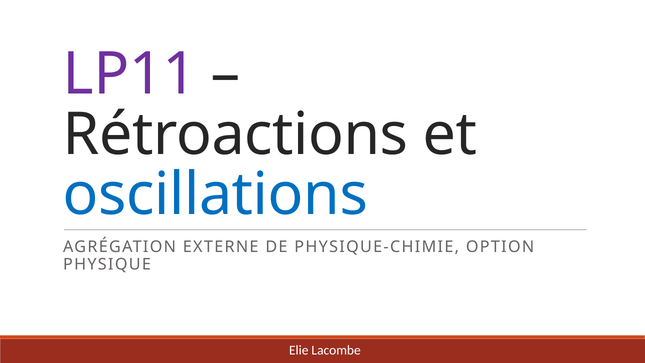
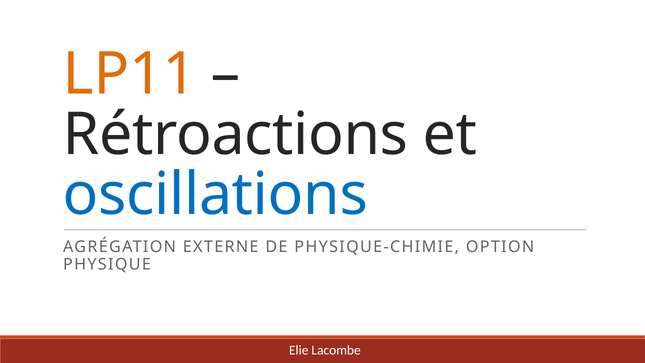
LP11 colour: purple -> orange (130, 74)
